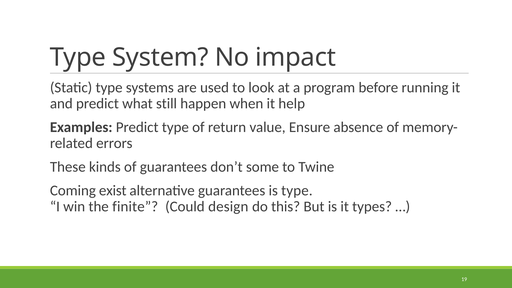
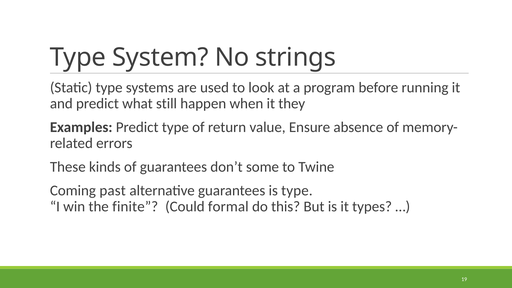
impact: impact -> strings (296, 57)
help: help -> they (292, 104)
exist: exist -> past (113, 190)
design: design -> formal (228, 207)
